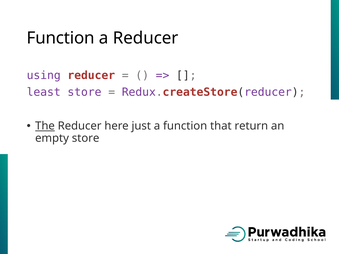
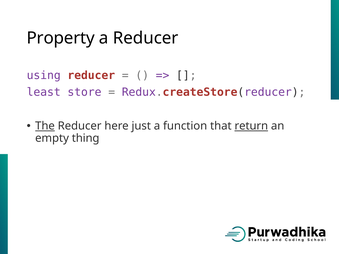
Function: Function -> Property (61, 38)
return underline: none -> present (251, 126)
empty store: store -> thing (86, 138)
